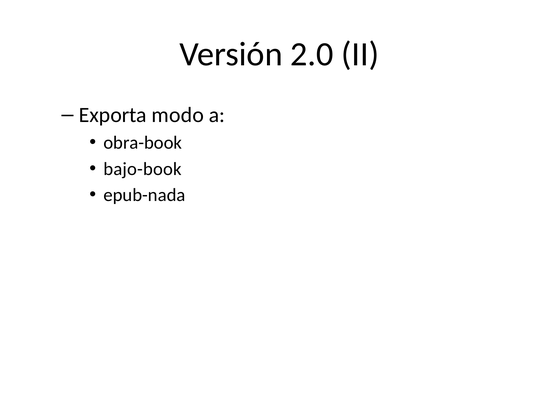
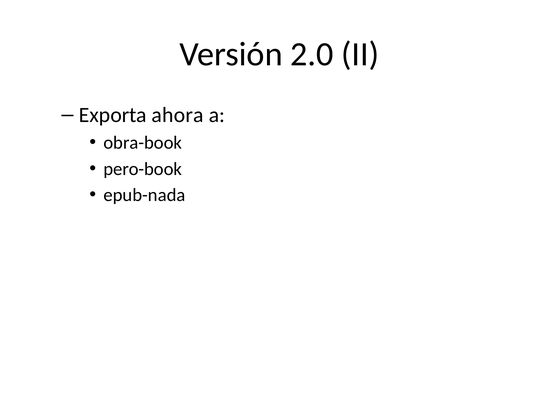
modo: modo -> ahora (178, 115)
bajo-book: bajo-book -> pero-book (143, 169)
